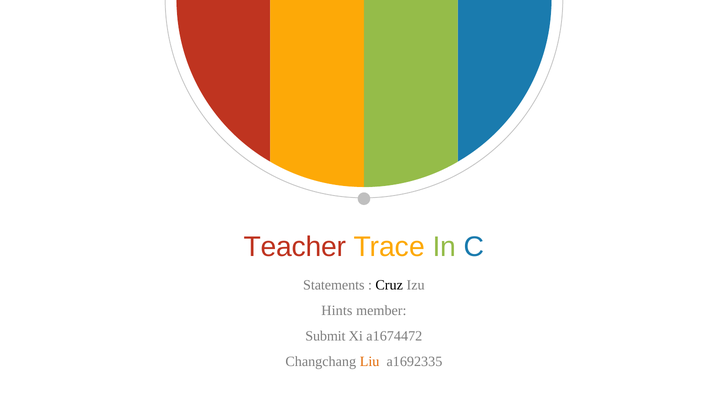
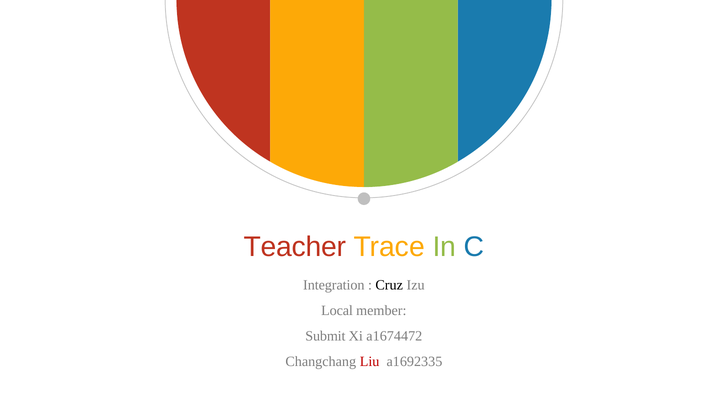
Statements: Statements -> Integration (334, 285)
Hints: Hints -> Local (337, 310)
Liu colour: orange -> red (370, 361)
